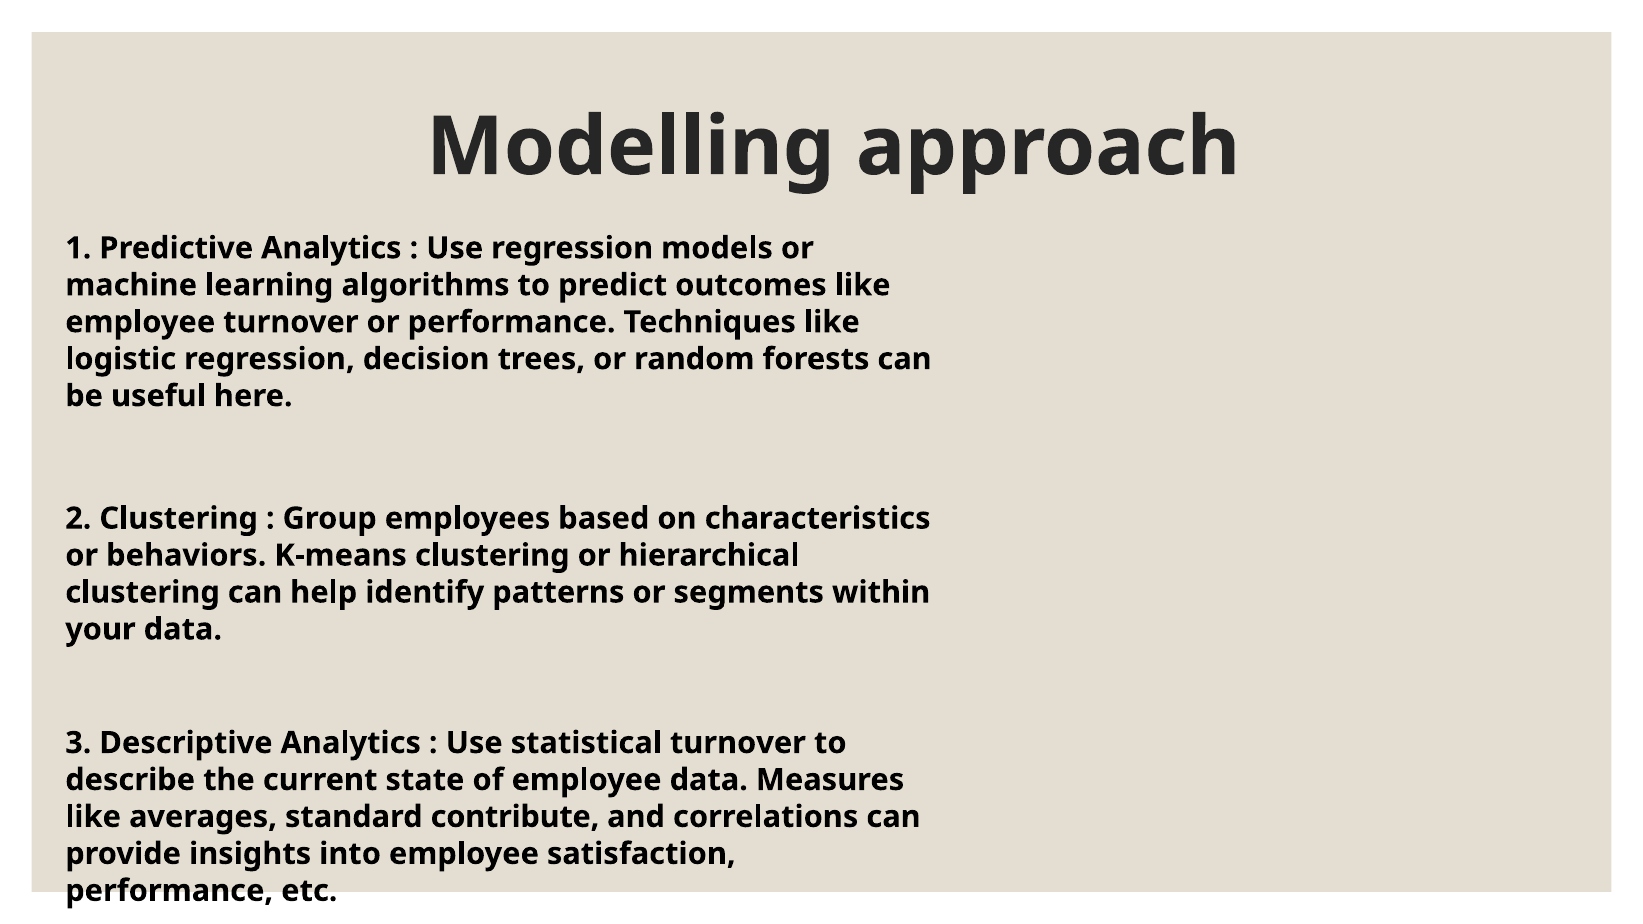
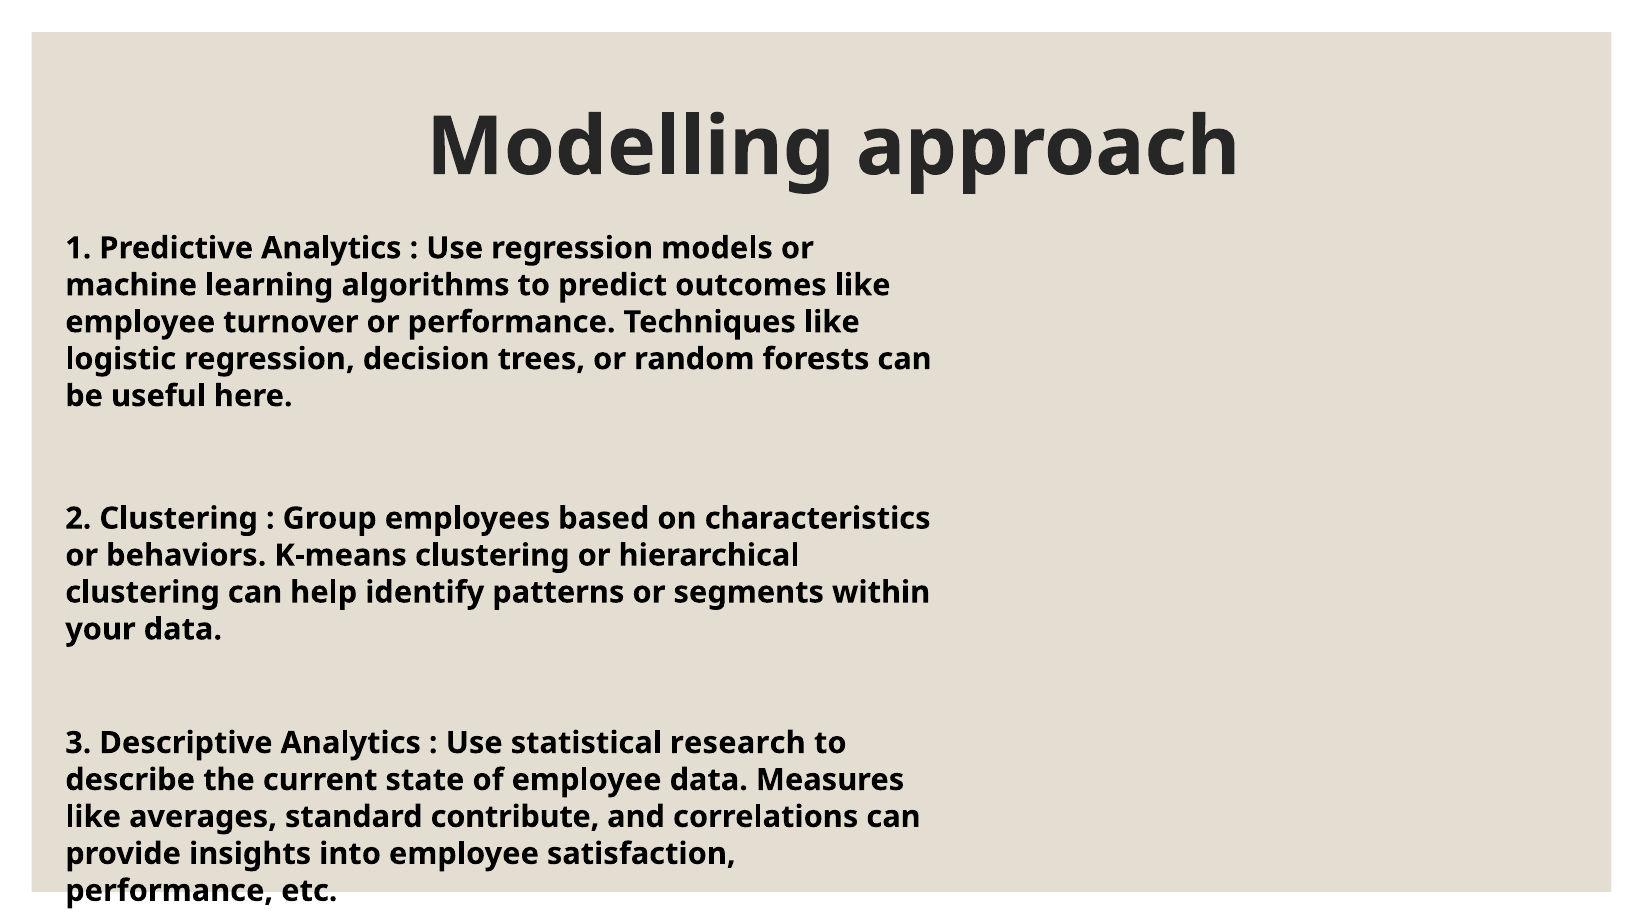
statistical turnover: turnover -> research (738, 743)
